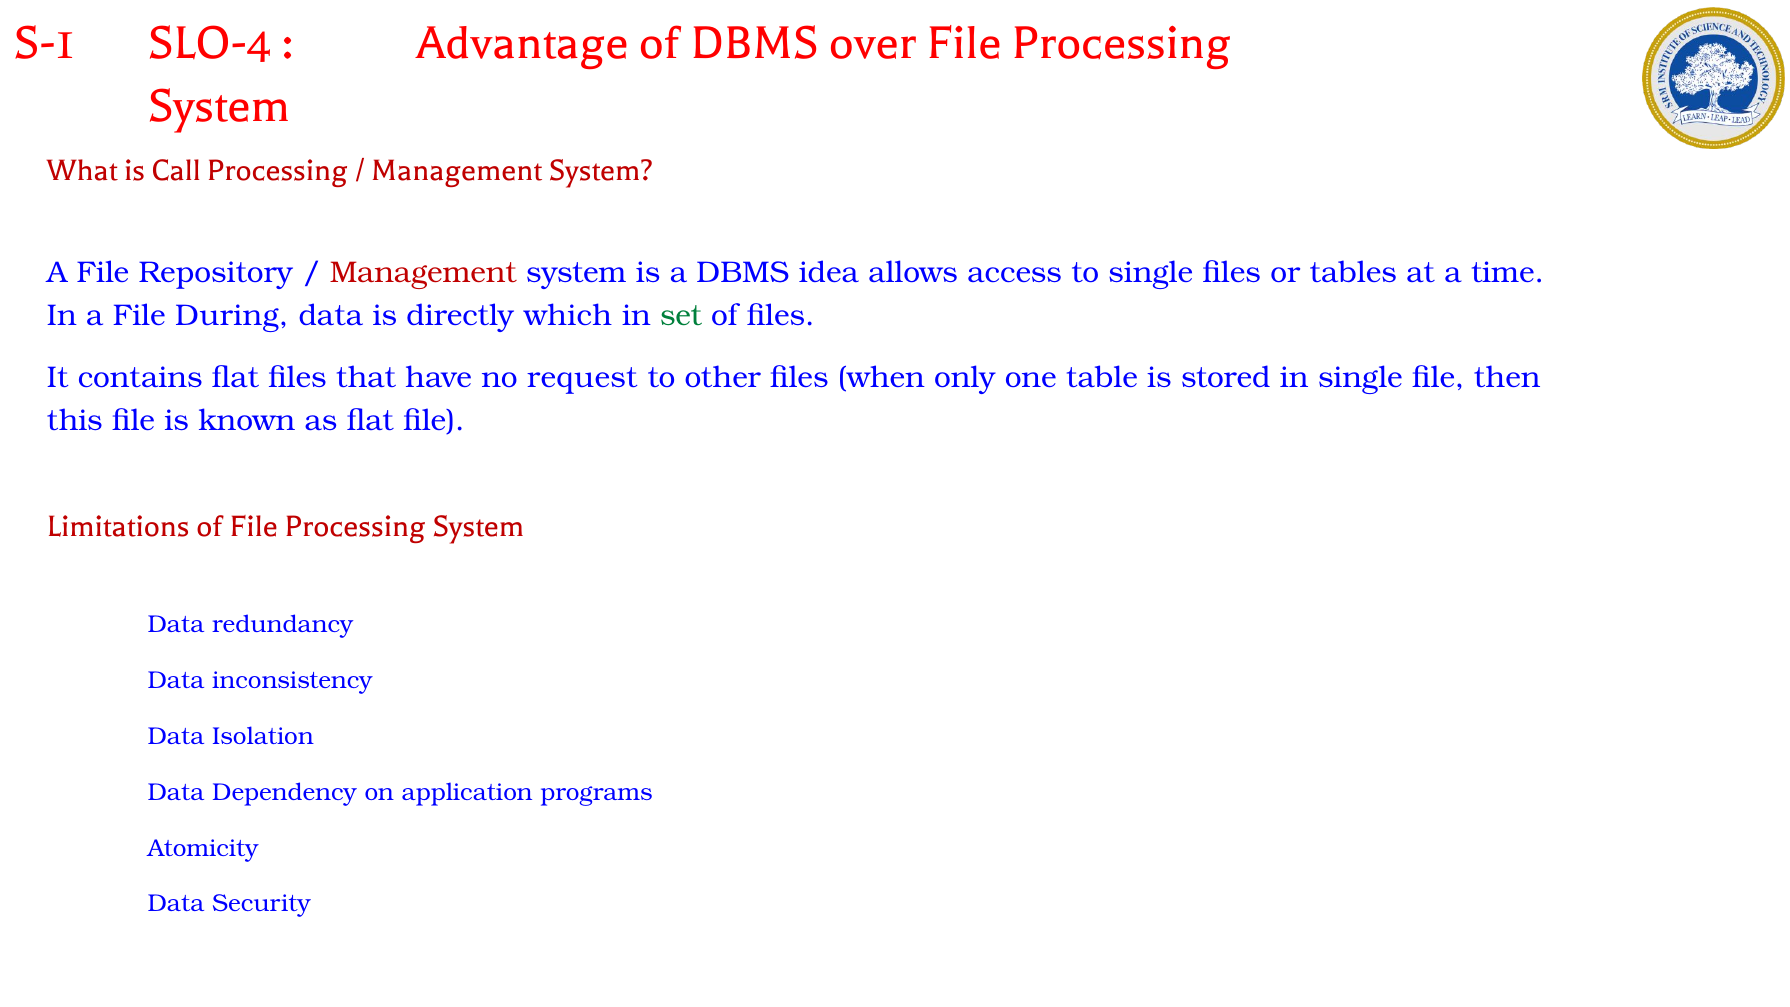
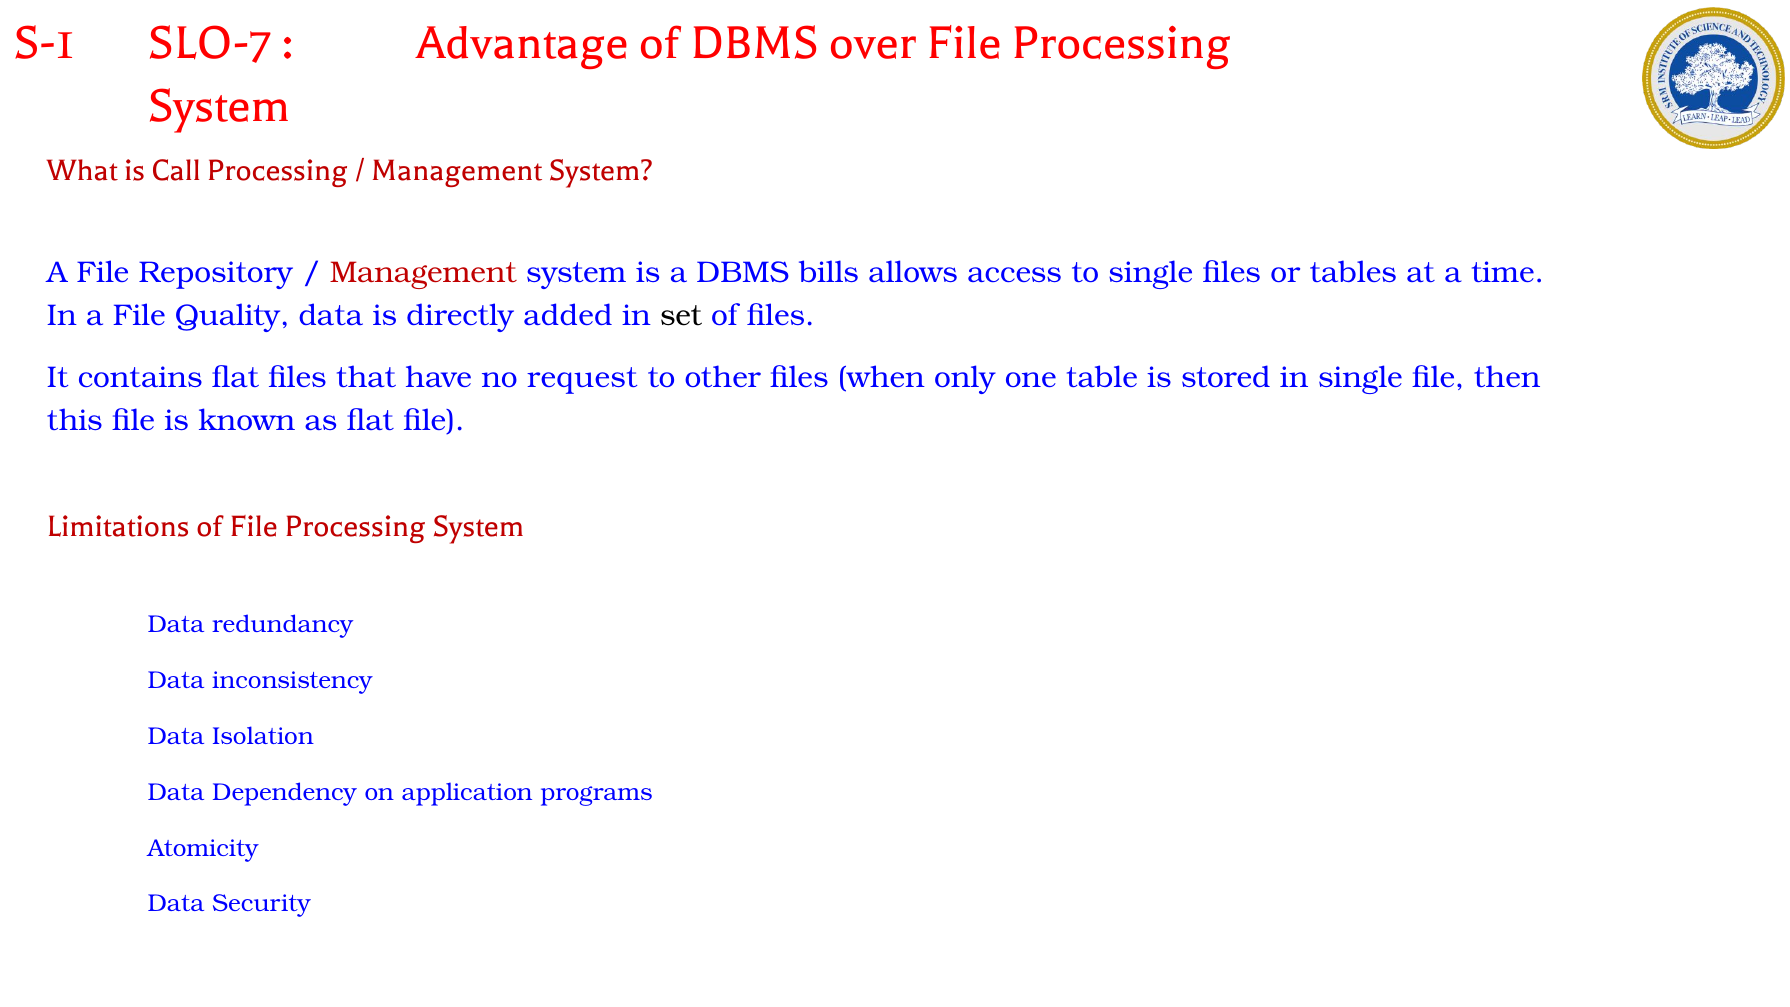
SLO-4: SLO-4 -> SLO-7 (209, 42)
idea: idea -> bills (829, 273)
During: During -> Quality (232, 316)
which: which -> added (568, 316)
set colour: green -> black (681, 316)
